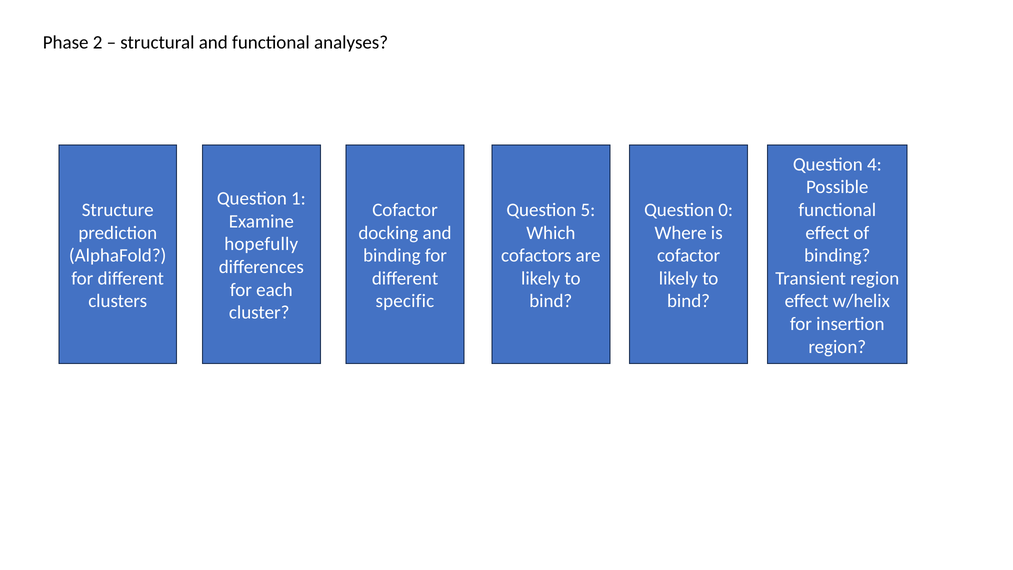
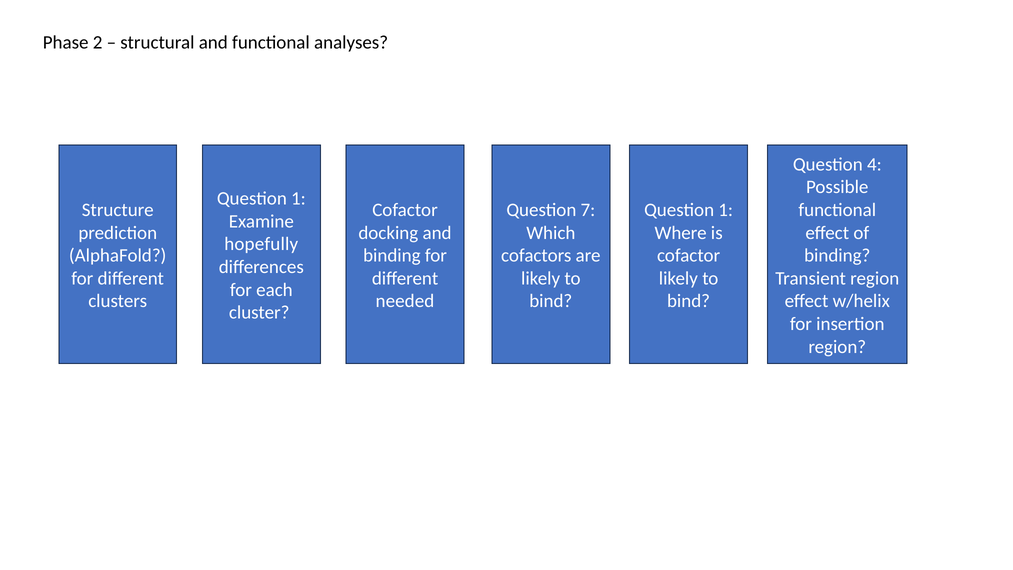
5: 5 -> 7 (588, 210)
0: 0 -> 1 (726, 210)
specific: specific -> needed (405, 301)
